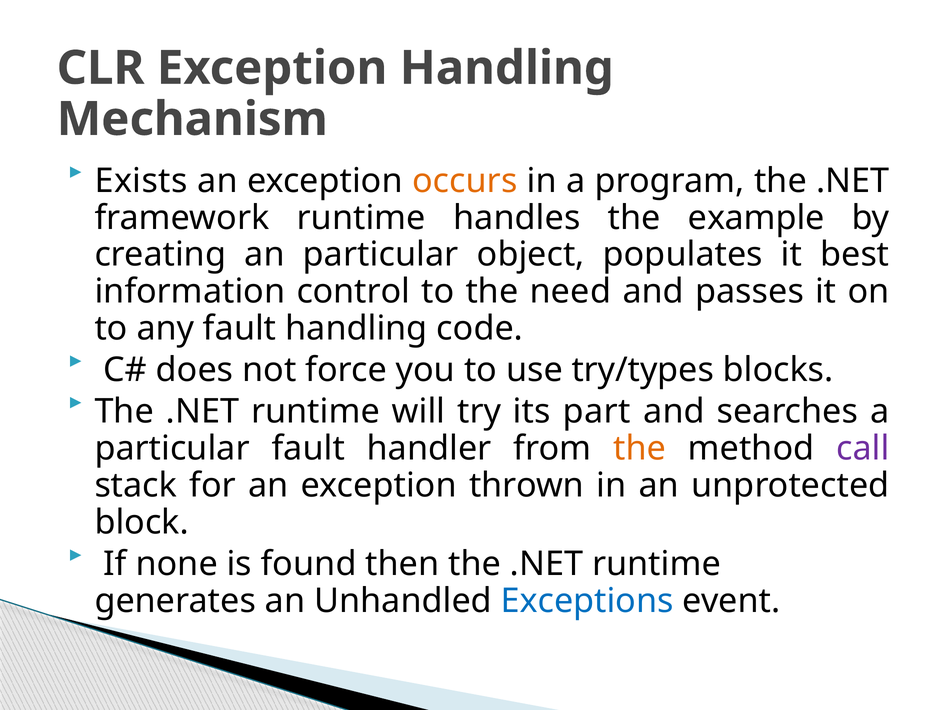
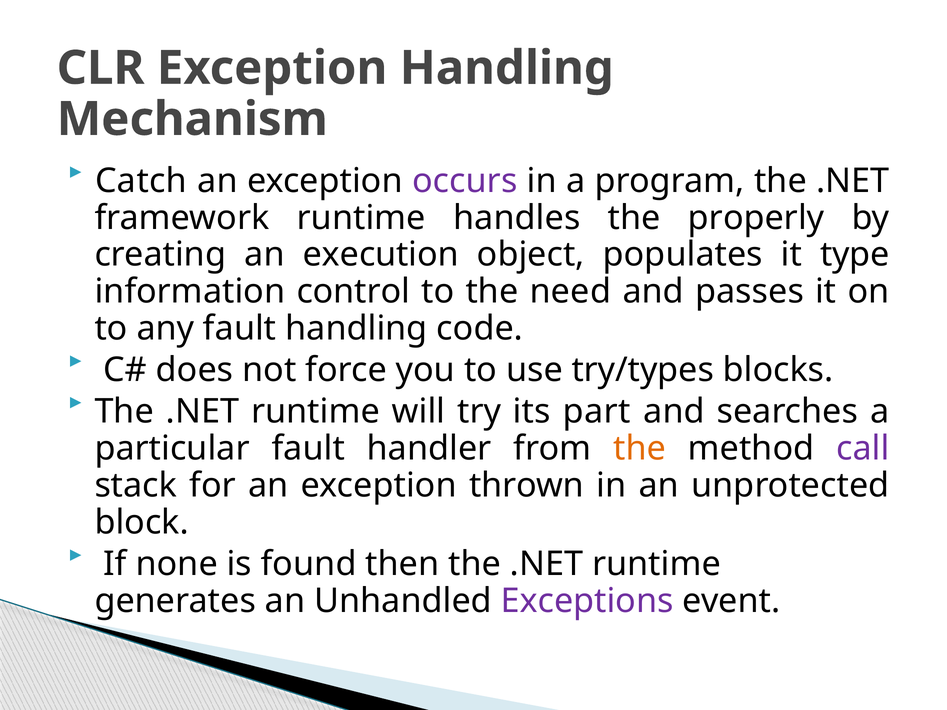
Exists: Exists -> Catch (141, 181)
occurs colour: orange -> purple (465, 181)
example: example -> properly (756, 218)
an particular: particular -> execution (381, 255)
best: best -> type (855, 255)
Exceptions colour: blue -> purple (587, 601)
